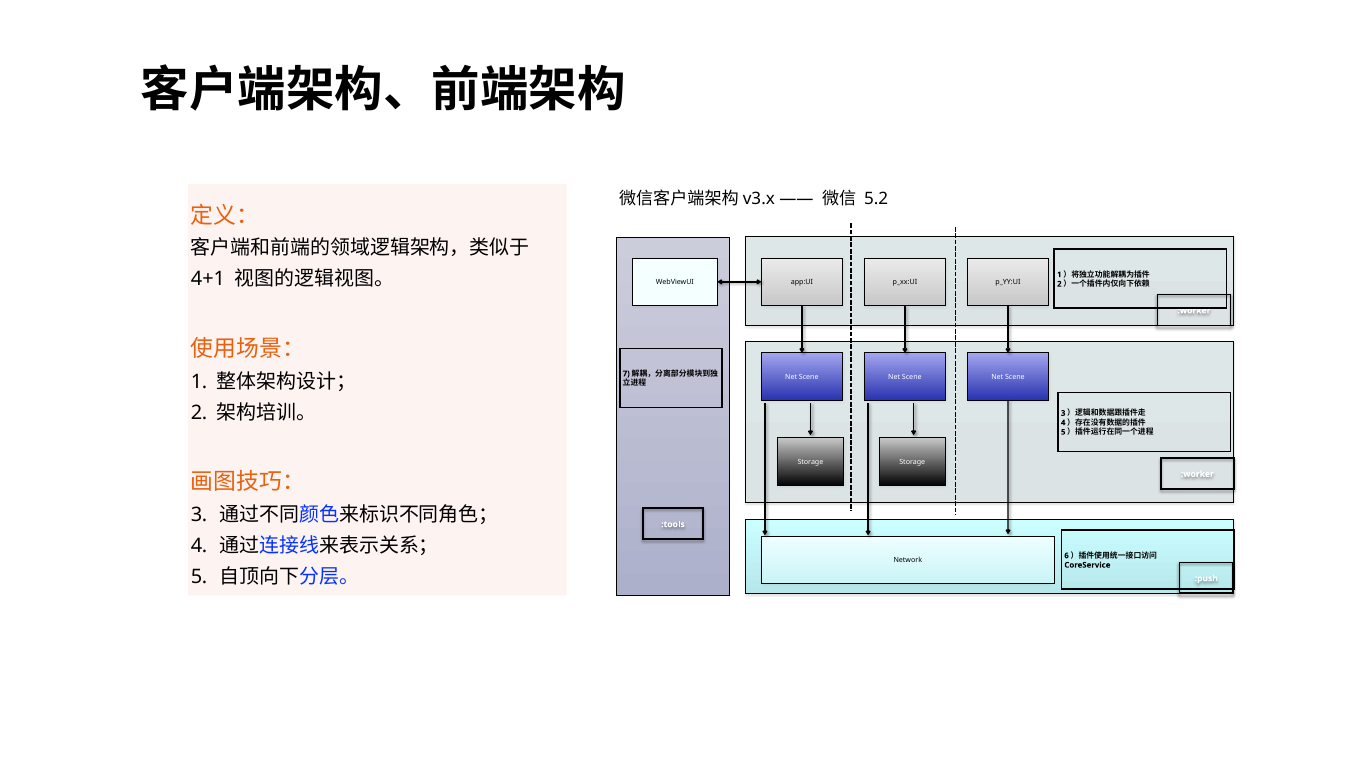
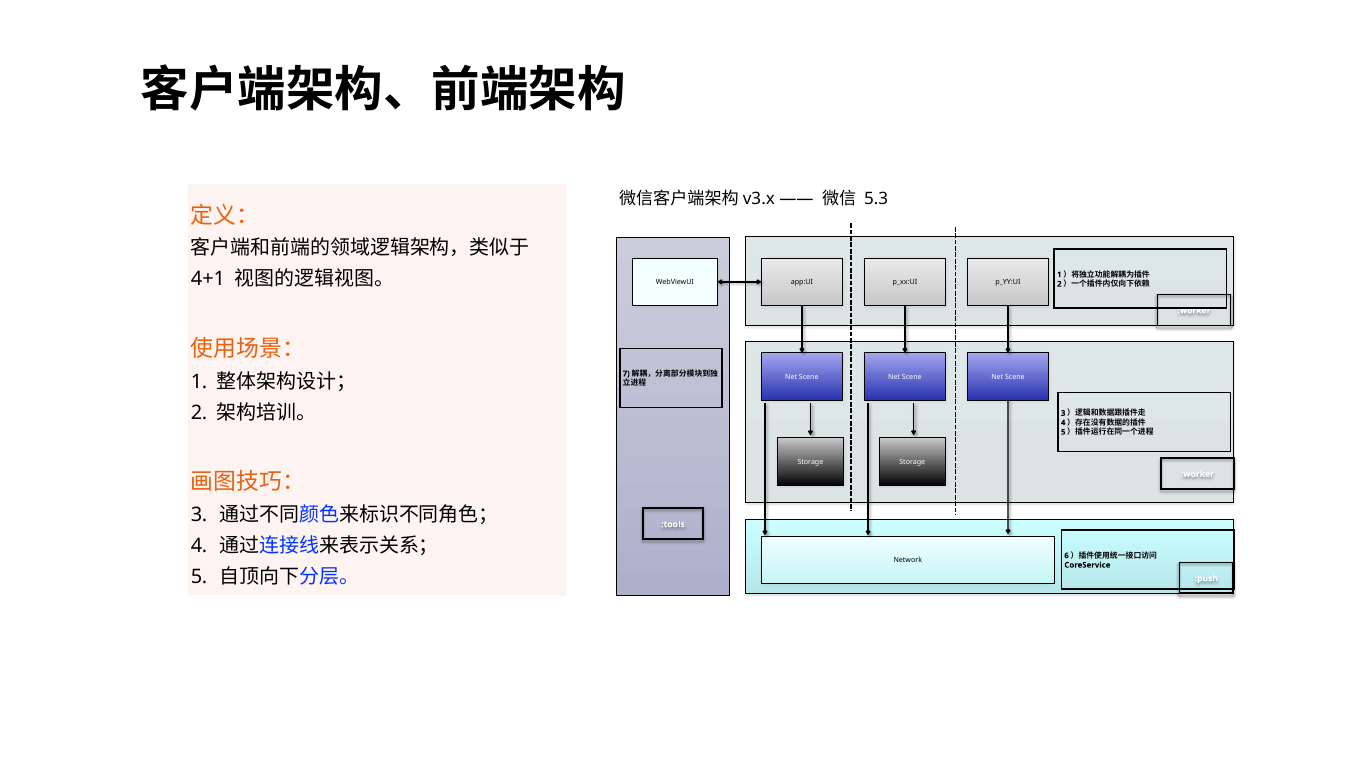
5.2: 5.2 -> 5.3 (876, 199)
